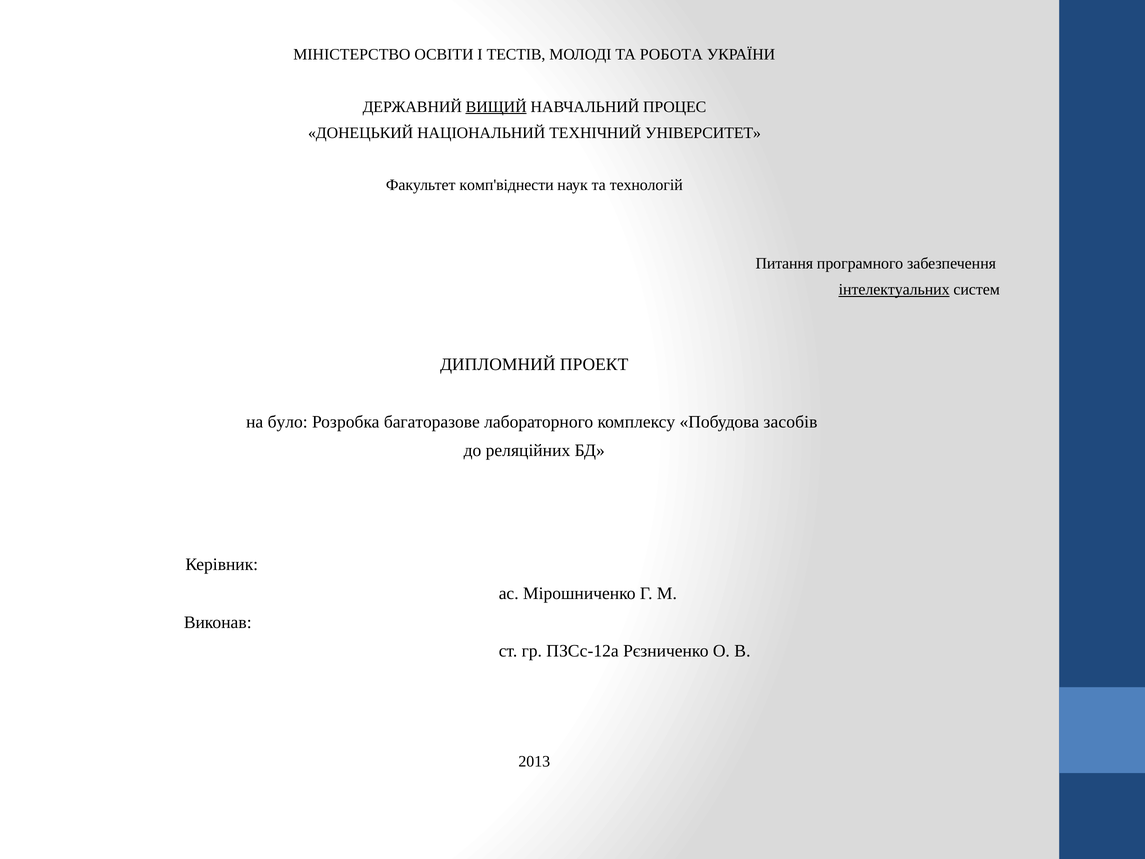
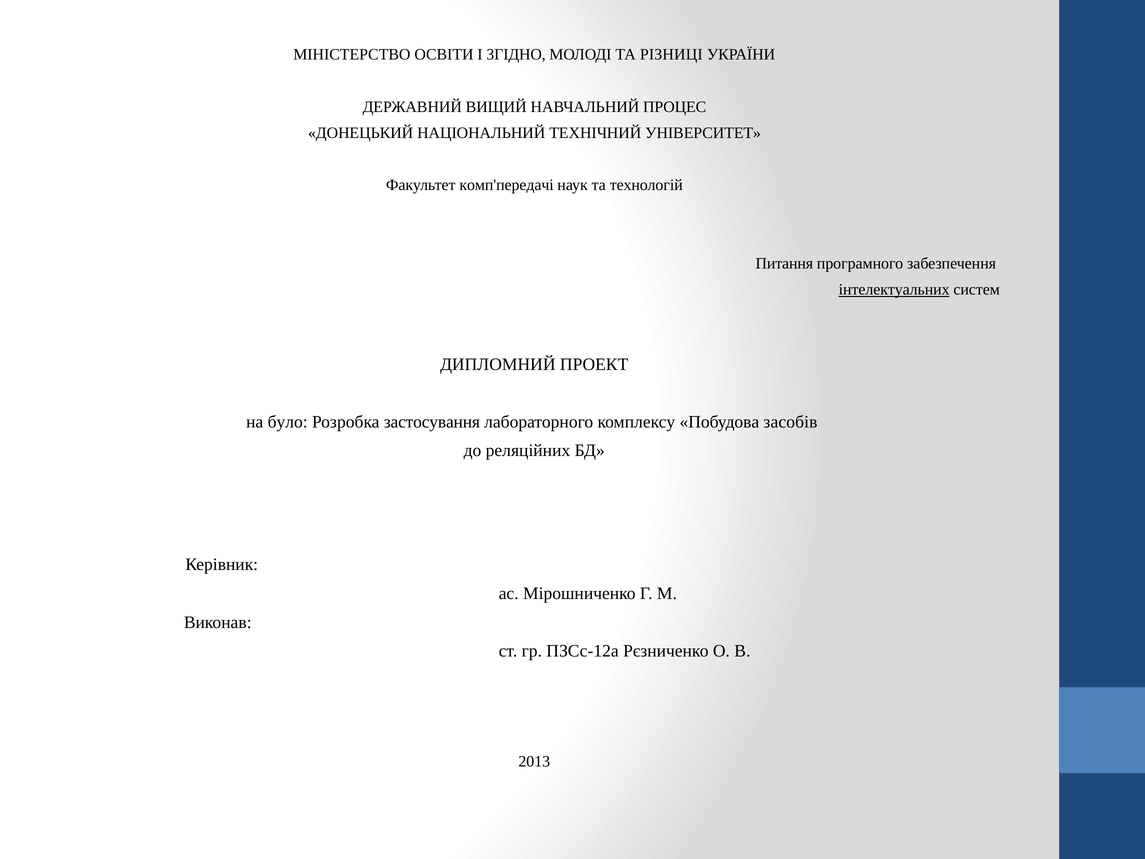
ТЕСТІВ: ТЕСТІВ -> ЗГІДНО (516, 55)
РОБОТА: РОБОТА -> РІЗНИЦІ (671, 55)
ВИЩИЙ underline: present -> none (496, 107)
комп'віднести: комп'віднести -> комп'передачі (507, 185)
багаторазове: багаторазове -> застосування (432, 422)
